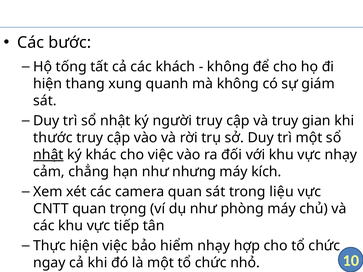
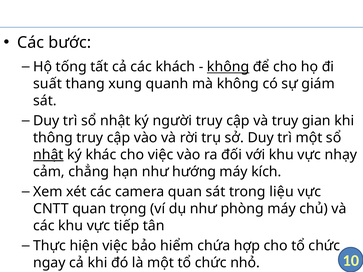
không underline: none -> present (228, 67)
hiện: hiện -> suất (48, 84)
thước: thước -> thông (53, 138)
nhưng: nhưng -> hướng (194, 172)
hiểm nhạy: nhạy -> chứa (214, 246)
